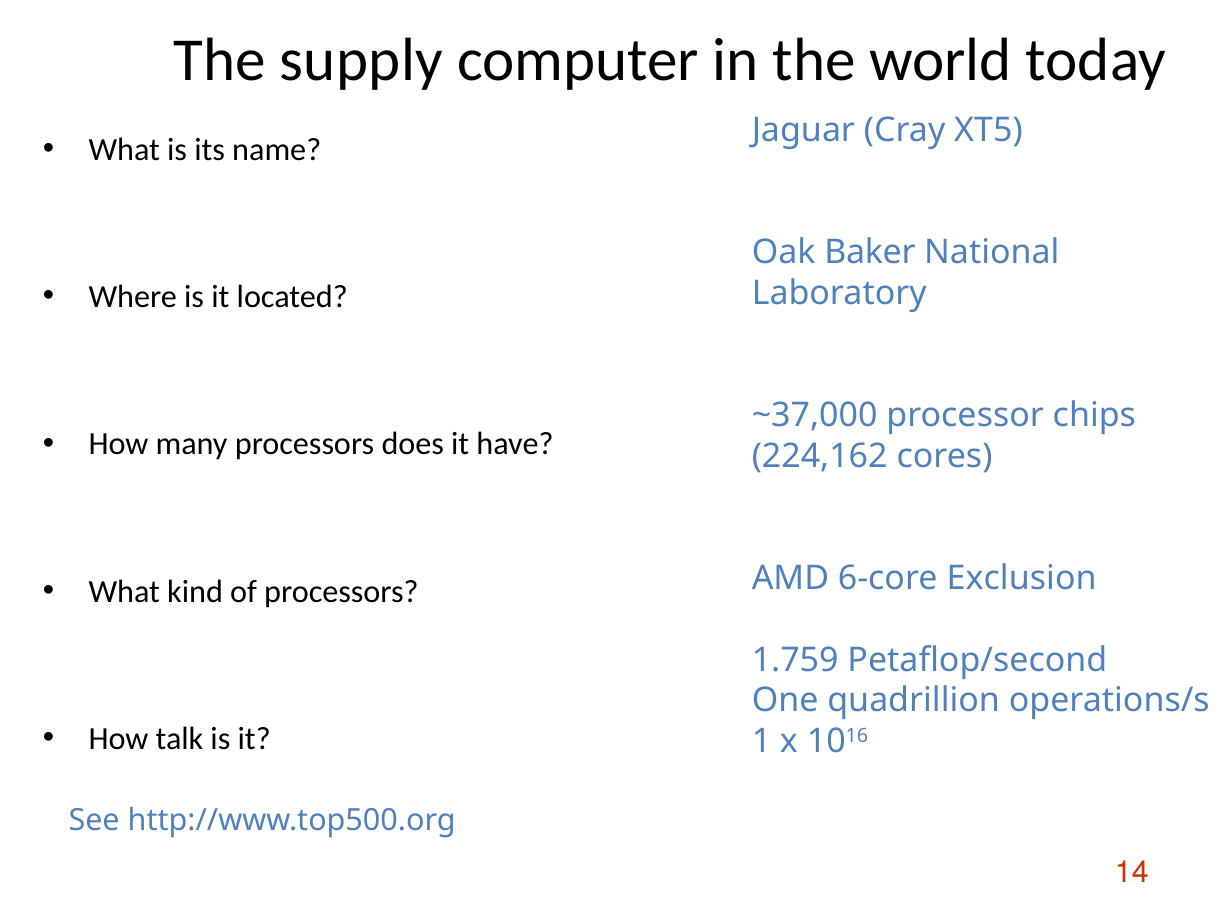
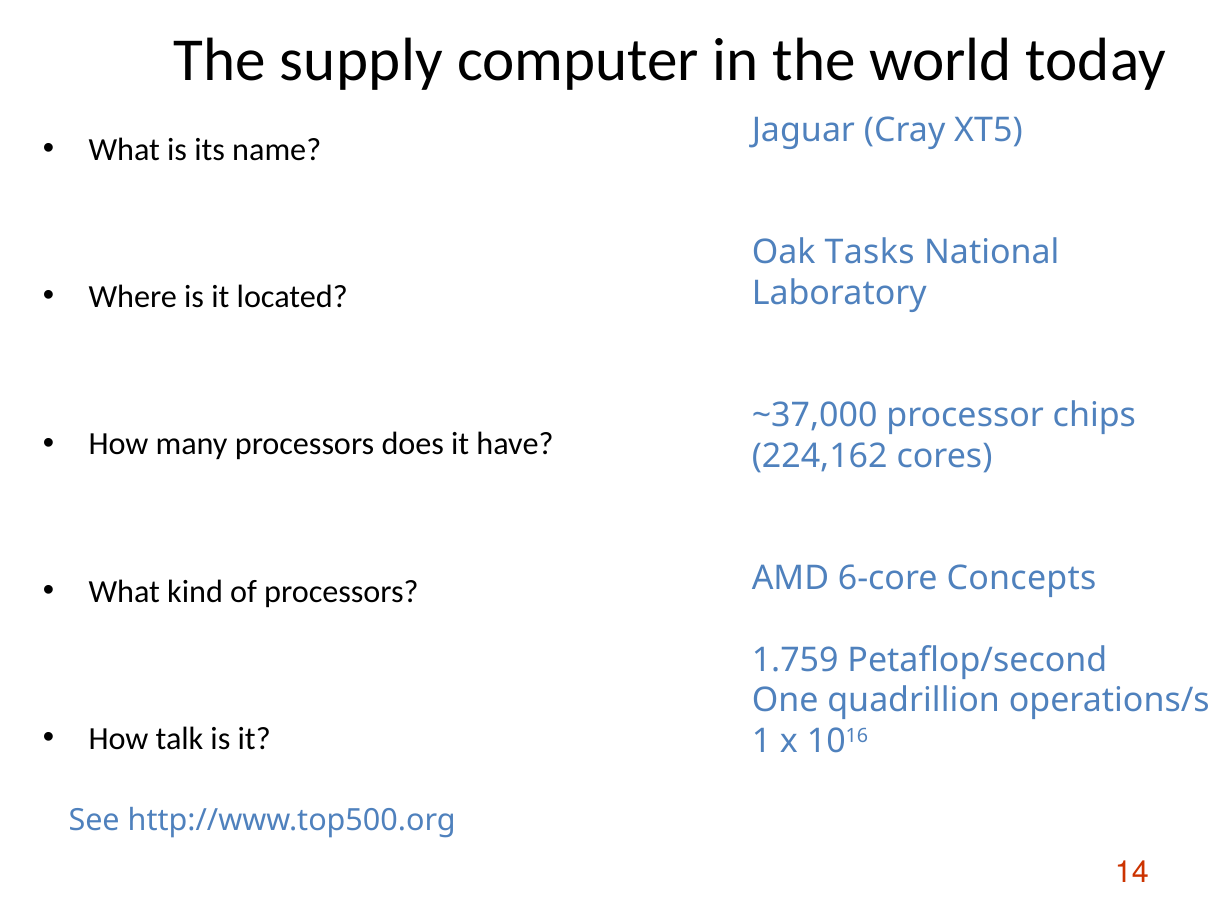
Baker: Baker -> Tasks (870, 253)
Exclusion: Exclusion -> Concepts (1021, 579)
